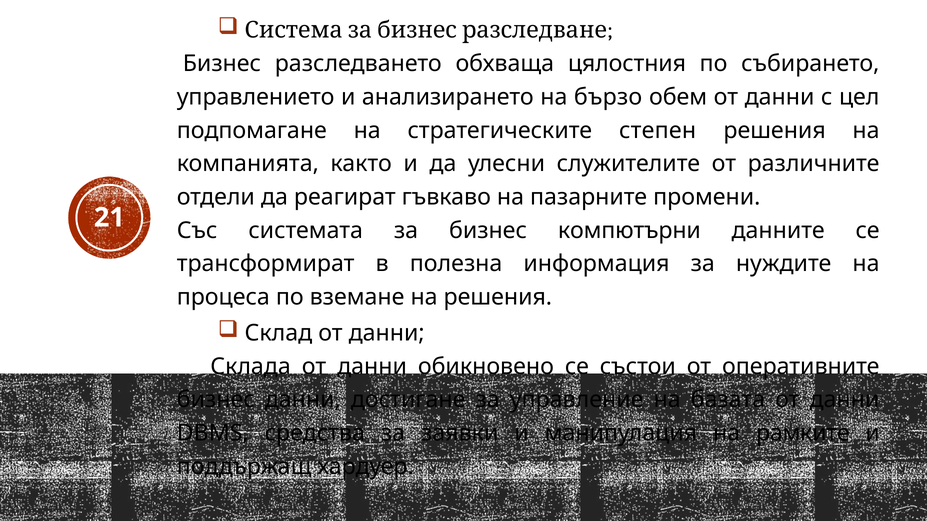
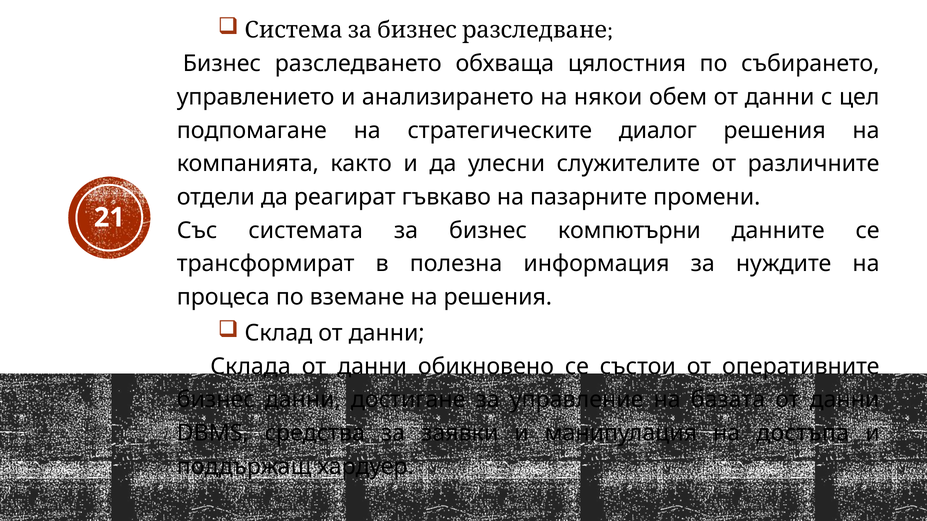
бързо: бързо -> някои (608, 97)
степен: степен -> диалог (658, 130)
рамките: рамките -> достъпа (803, 434)
